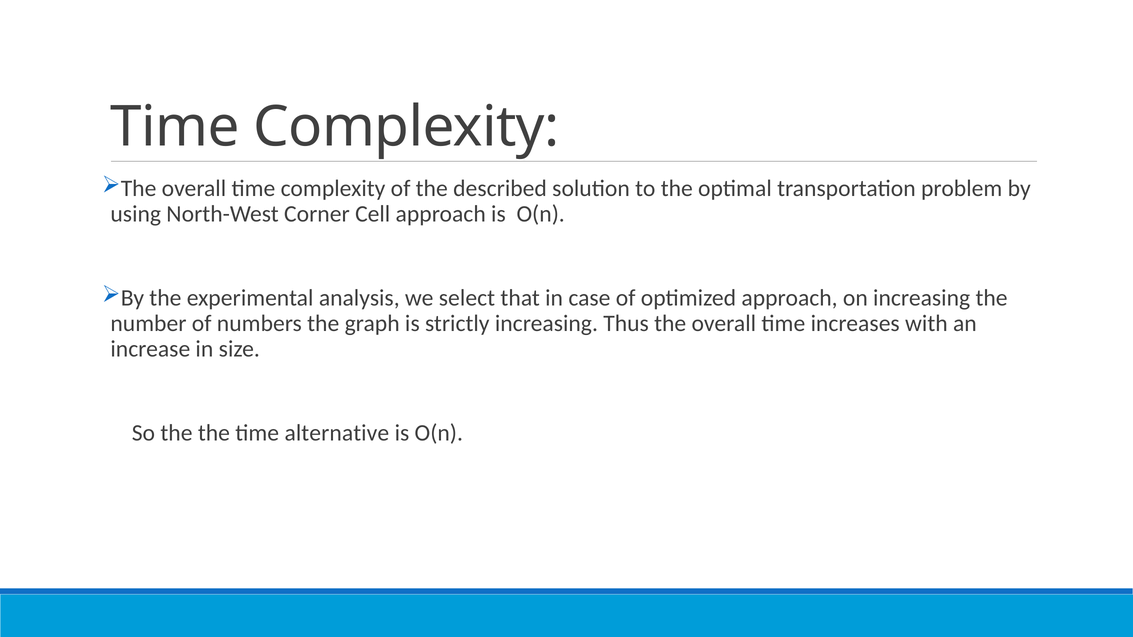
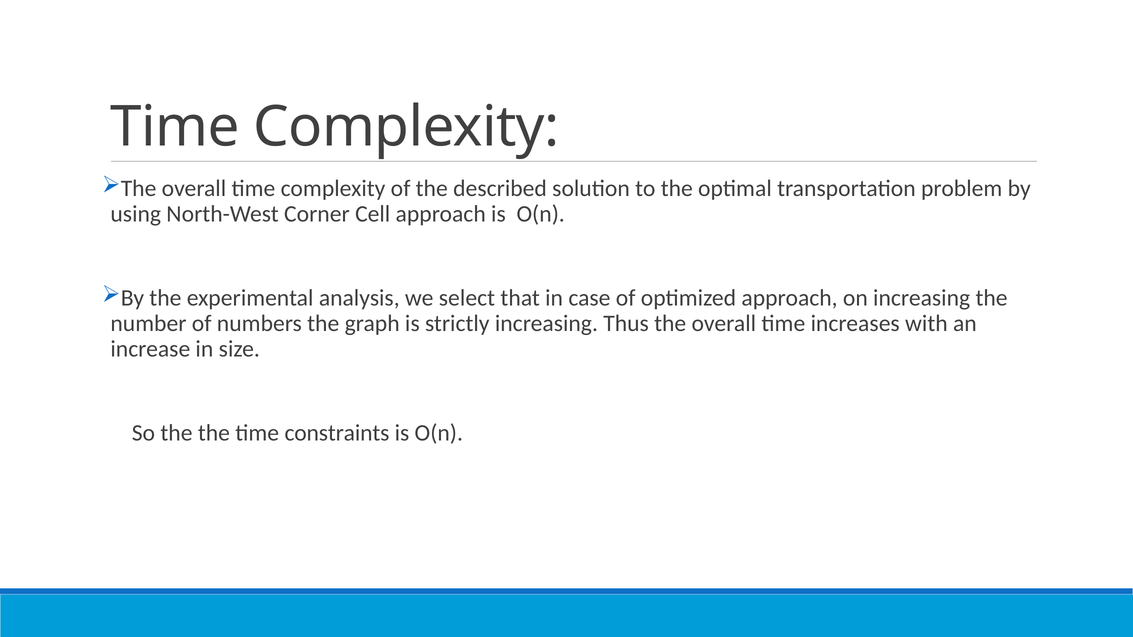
alternative: alternative -> constraints (337, 433)
